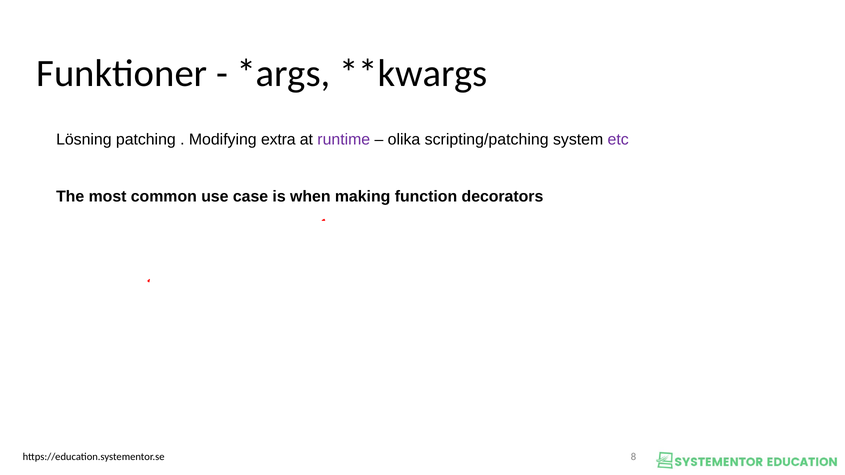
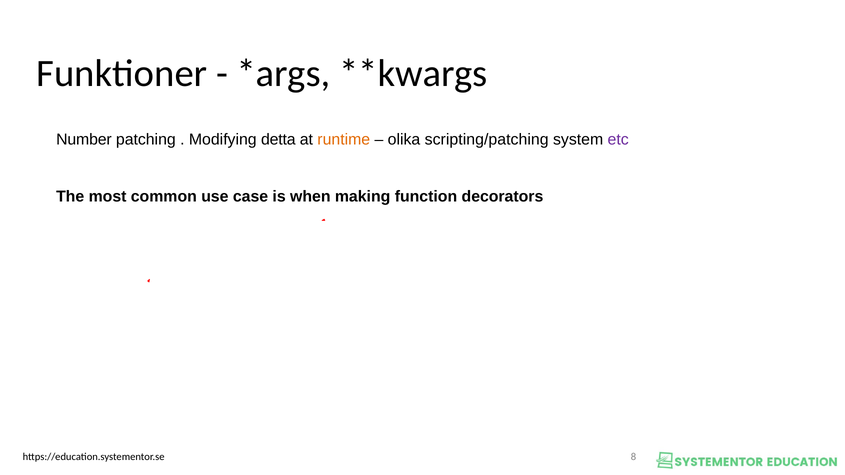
Lösning: Lösning -> Number (84, 140)
extra: extra -> detta (278, 140)
runtime colour: purple -> orange (344, 140)
